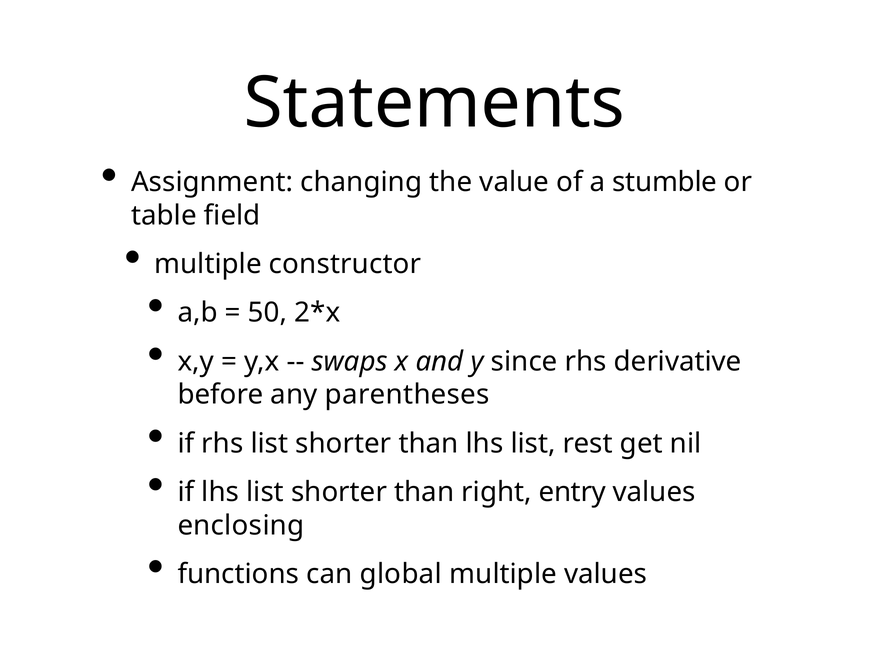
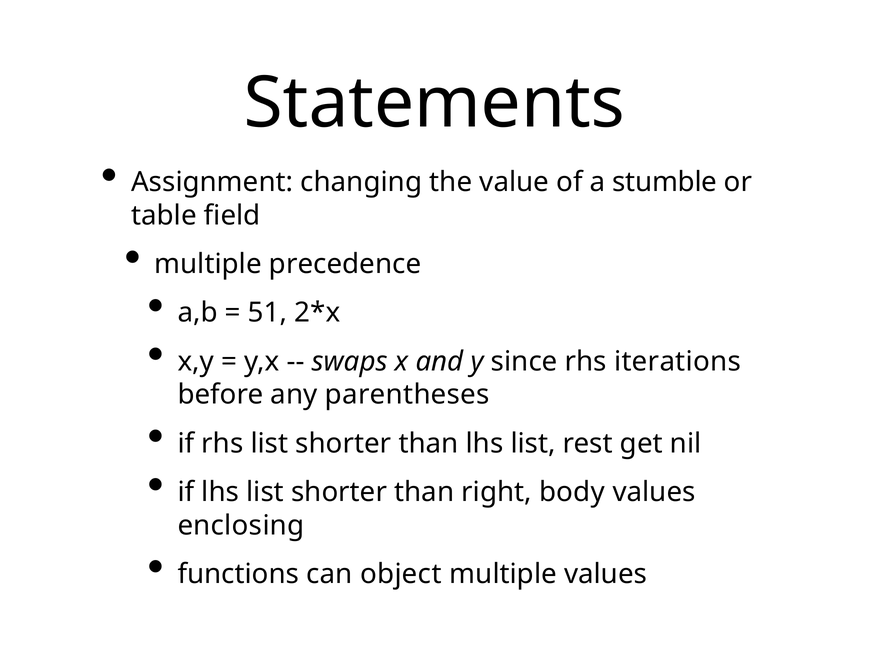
constructor: constructor -> precedence (345, 264)
50: 50 -> 51 (268, 313)
derivative: derivative -> iterations (678, 361)
entry: entry -> body (572, 492)
global: global -> object (401, 574)
